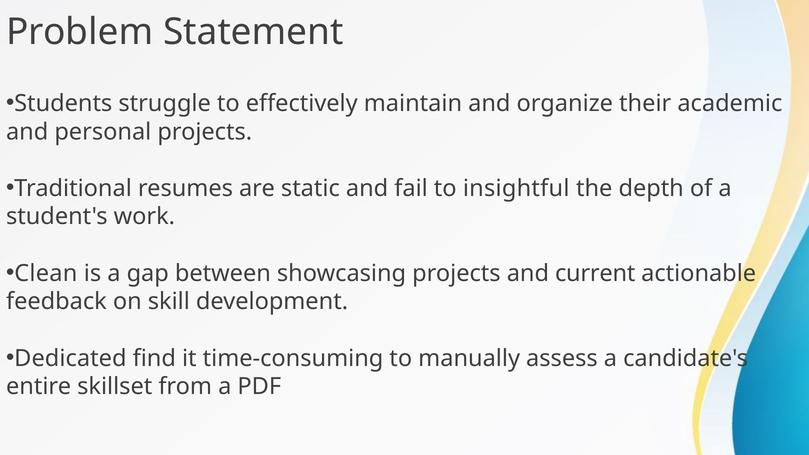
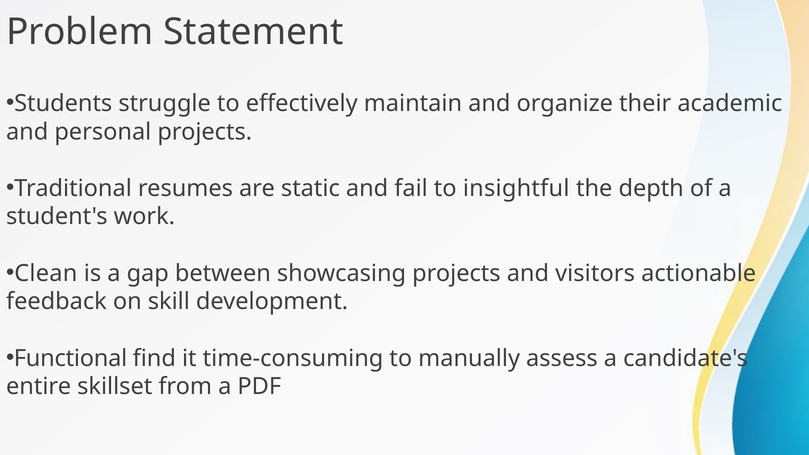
current: current -> visitors (595, 273)
Dedicated: Dedicated -> Functional (71, 358)
